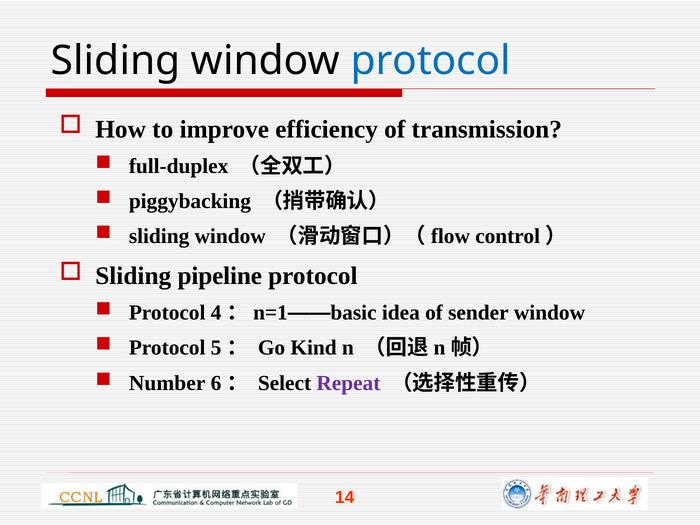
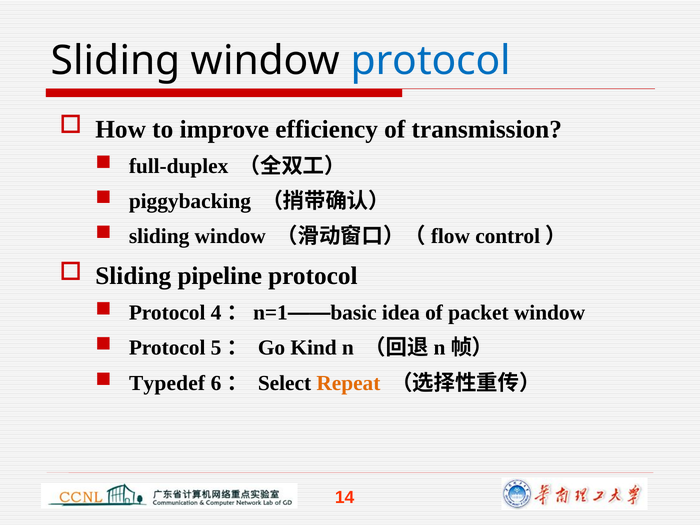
sender: sender -> packet (478, 313)
Number: Number -> Typedef (167, 383)
Repeat colour: purple -> orange (348, 383)
